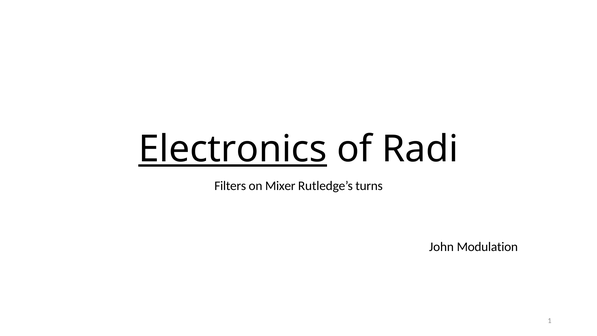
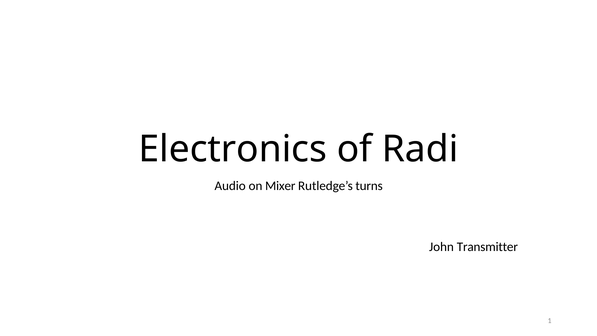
Electronics underline: present -> none (233, 149)
Filters: Filters -> Audio (230, 186)
Modulation: Modulation -> Transmitter (487, 247)
